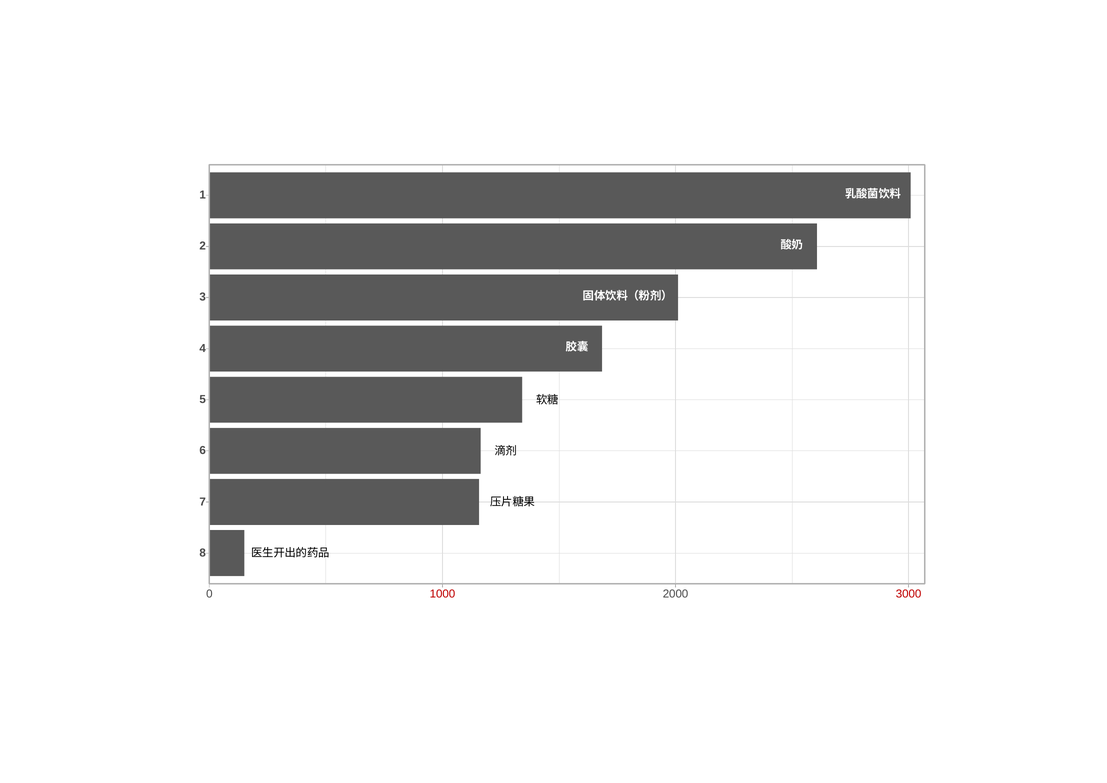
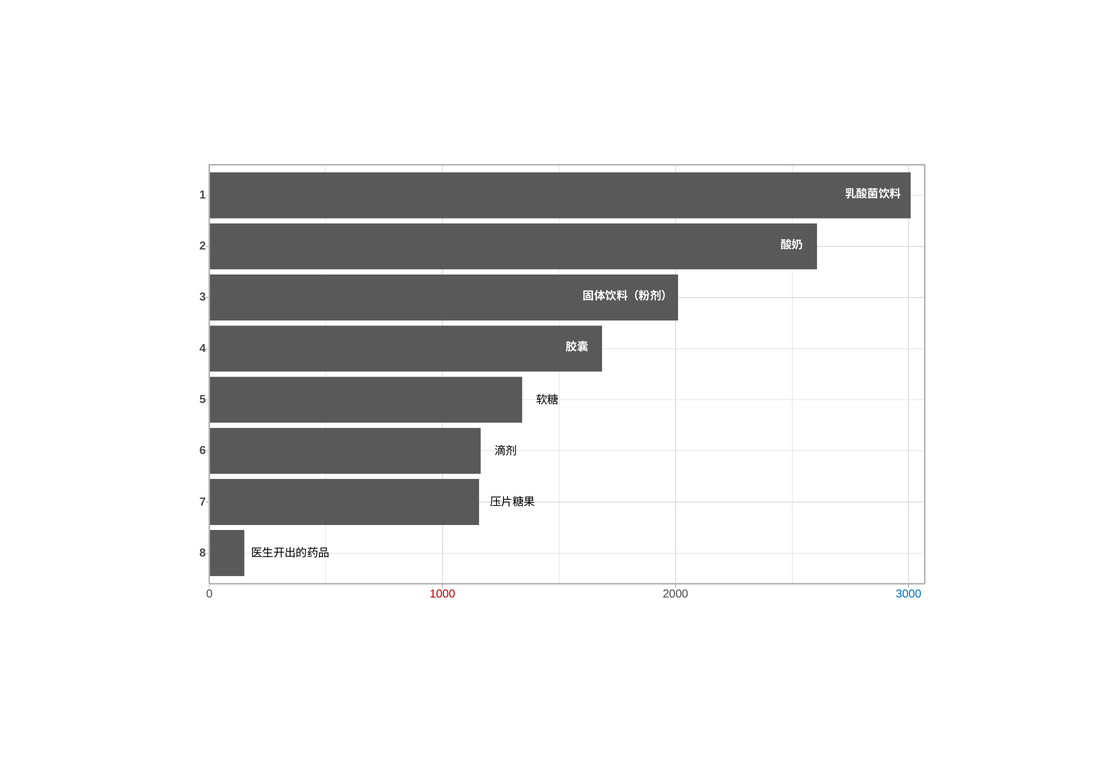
3000 colour: red -> blue (909, 594)
